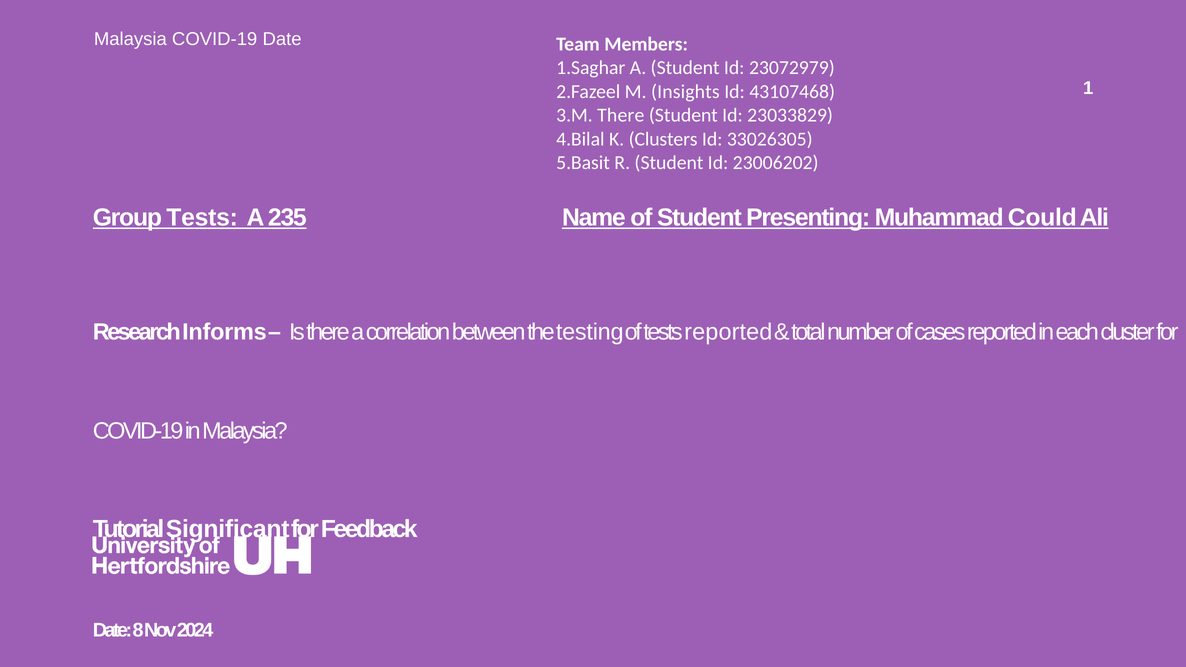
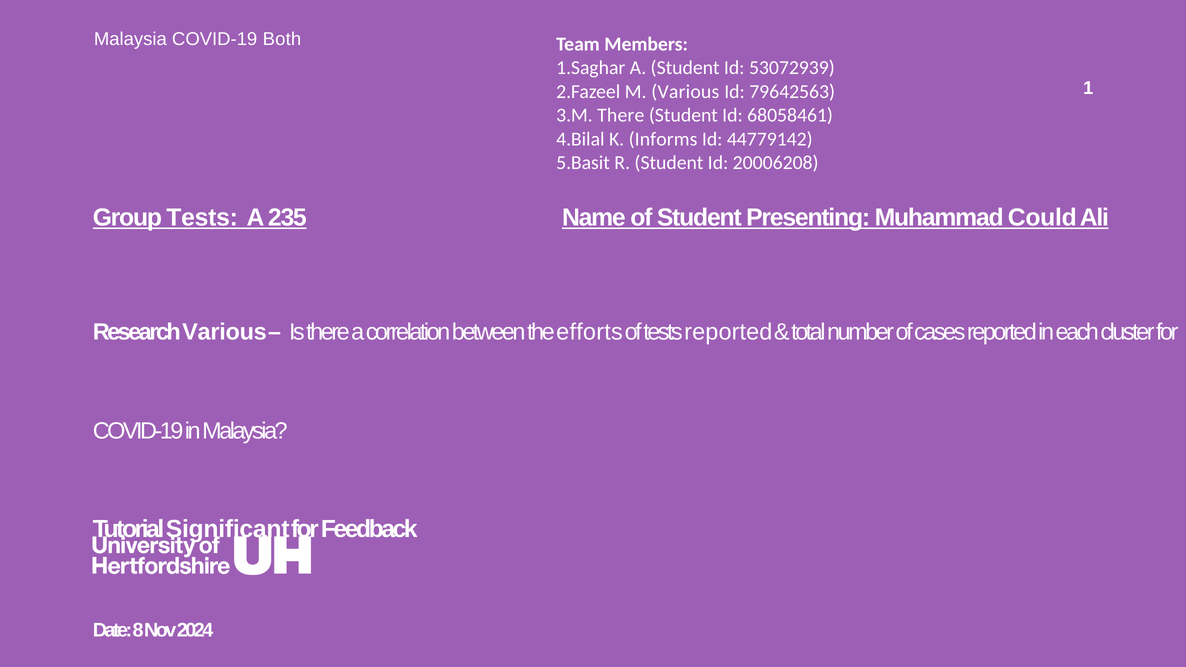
COVID-19 Date: Date -> Both (282, 39)
23072979: 23072979 -> 53072939 (792, 68)
M Insights: Insights -> Various (685, 92)
43107468: 43107468 -> 79642563 (792, 92)
23033829: 23033829 -> 68058461 (790, 115)
Clusters: Clusters -> Informs (663, 139)
33026305: 33026305 -> 44779142 (770, 139)
23006202: 23006202 -> 20006208 (776, 163)
Research Informs: Informs -> Various (224, 332)
testing: testing -> efforts (590, 332)
